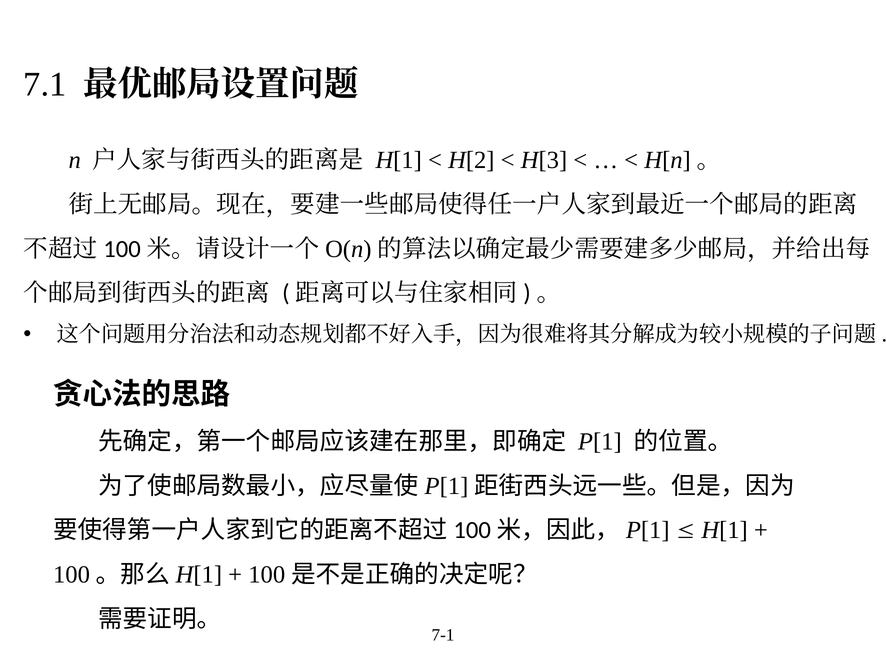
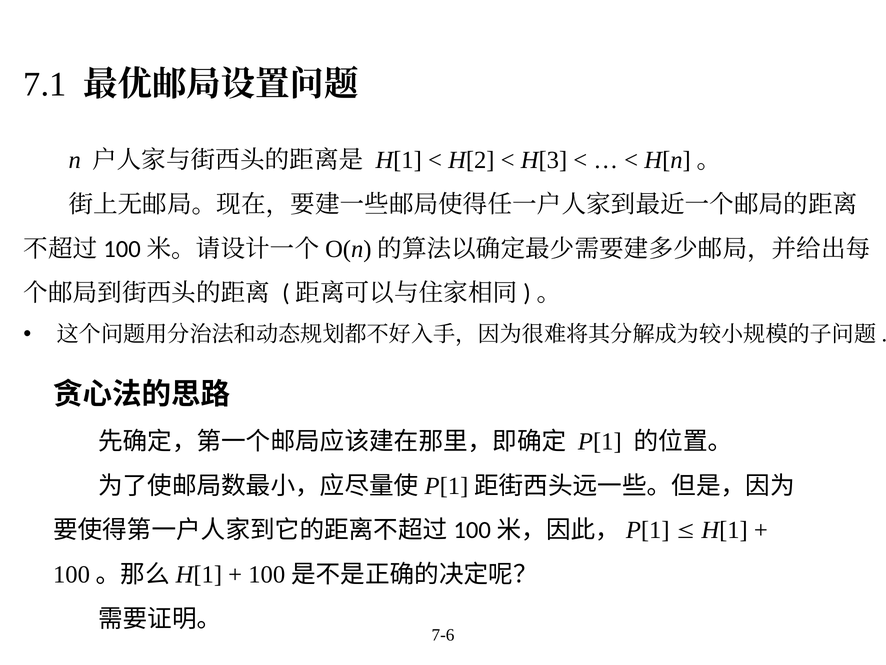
7-1: 7-1 -> 7-6 (443, 635)
